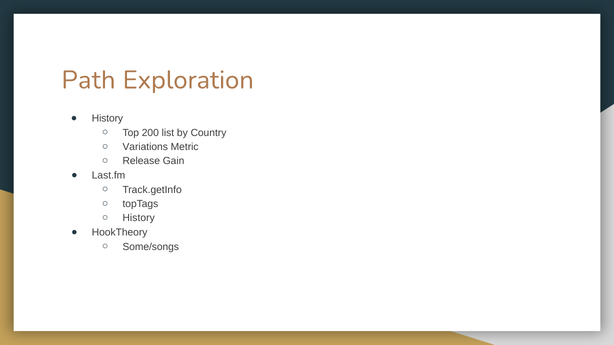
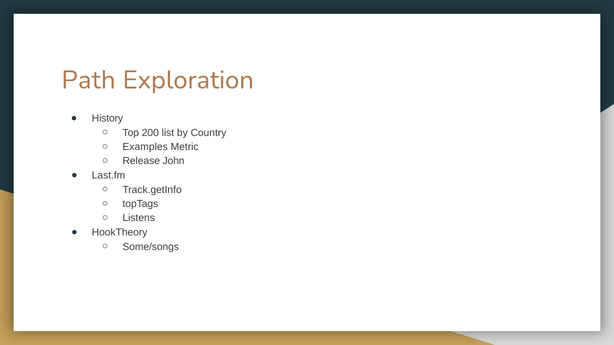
Variations: Variations -> Examples (145, 147)
Gain: Gain -> John (174, 161)
History: History -> Listens (139, 218)
